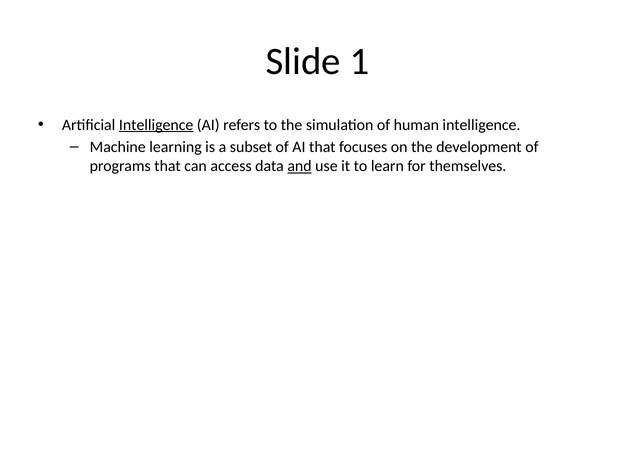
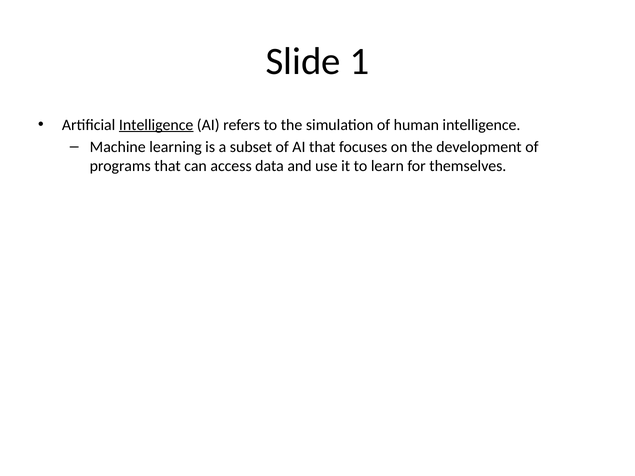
and underline: present -> none (299, 166)
